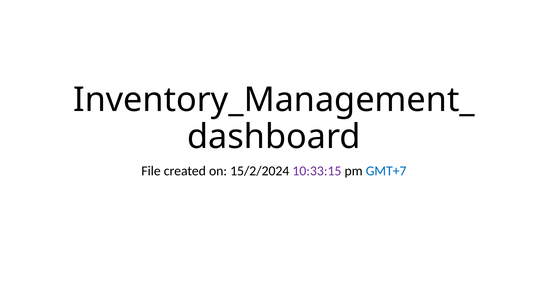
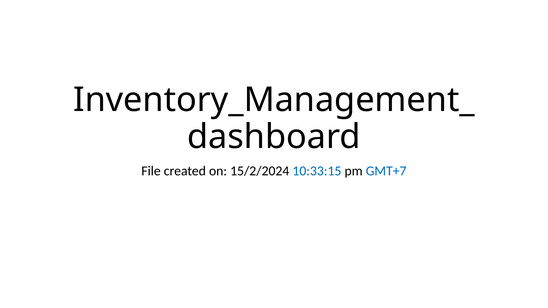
10:33:15 colour: purple -> blue (317, 171)
